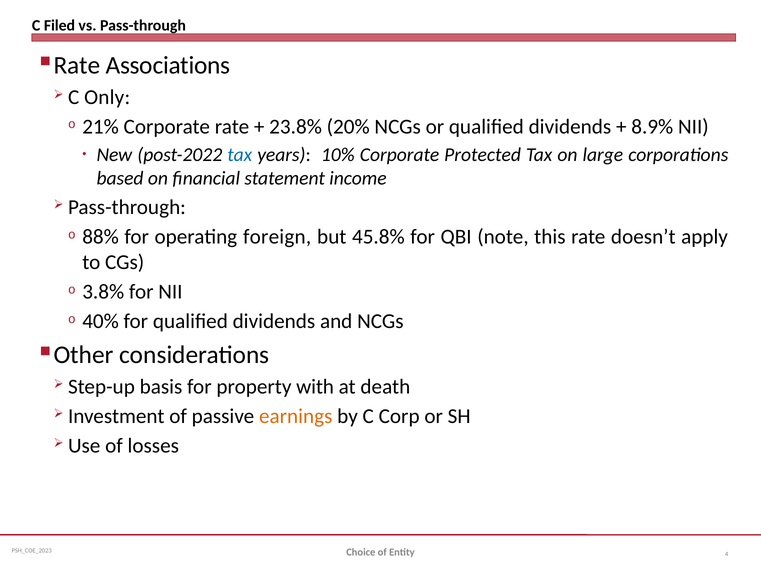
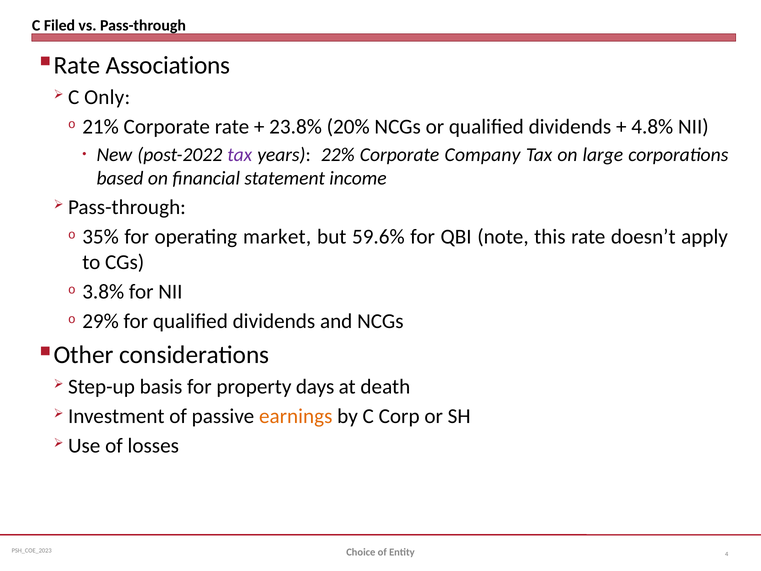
8.9%: 8.9% -> 4.8% (652, 127)
tax colour: blue -> purple (240, 155)
10%: 10% -> 22% (338, 155)
Protected: Protected -> Company (483, 155)
88%: 88% -> 35% (101, 237)
foreign: foreign -> market (277, 237)
45.8%: 45.8% -> 59.6% (378, 237)
40%: 40% -> 29% (101, 321)
with: with -> days (315, 386)
